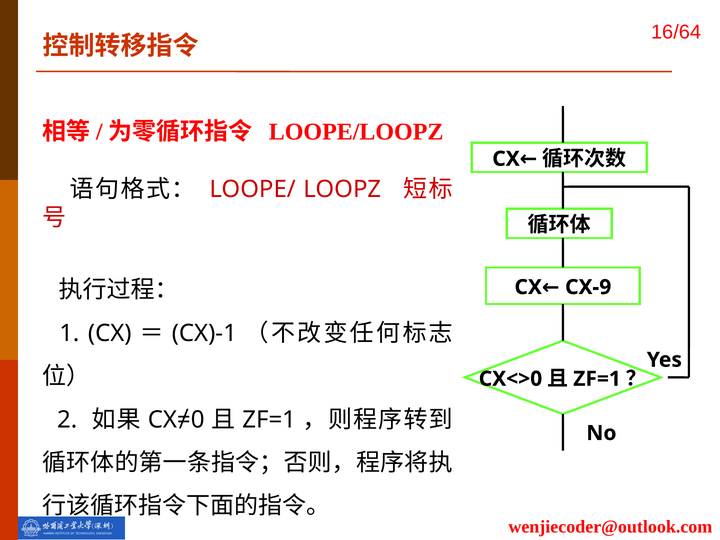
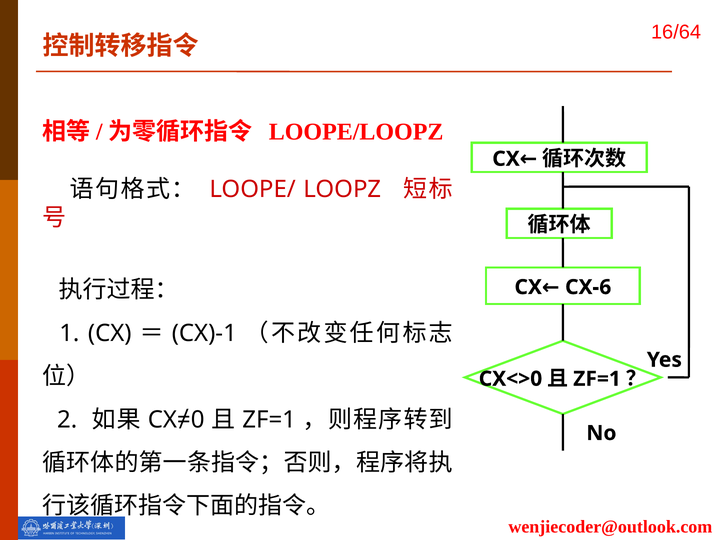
CX-9: CX-9 -> CX-6 (588, 287)
